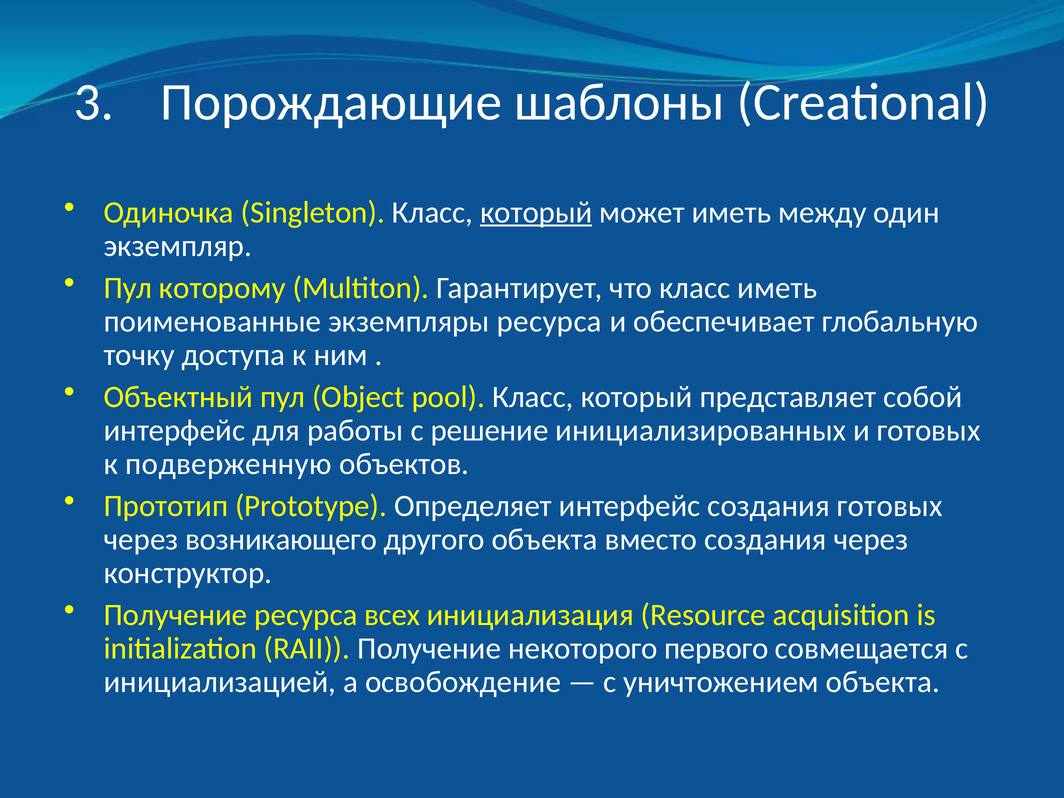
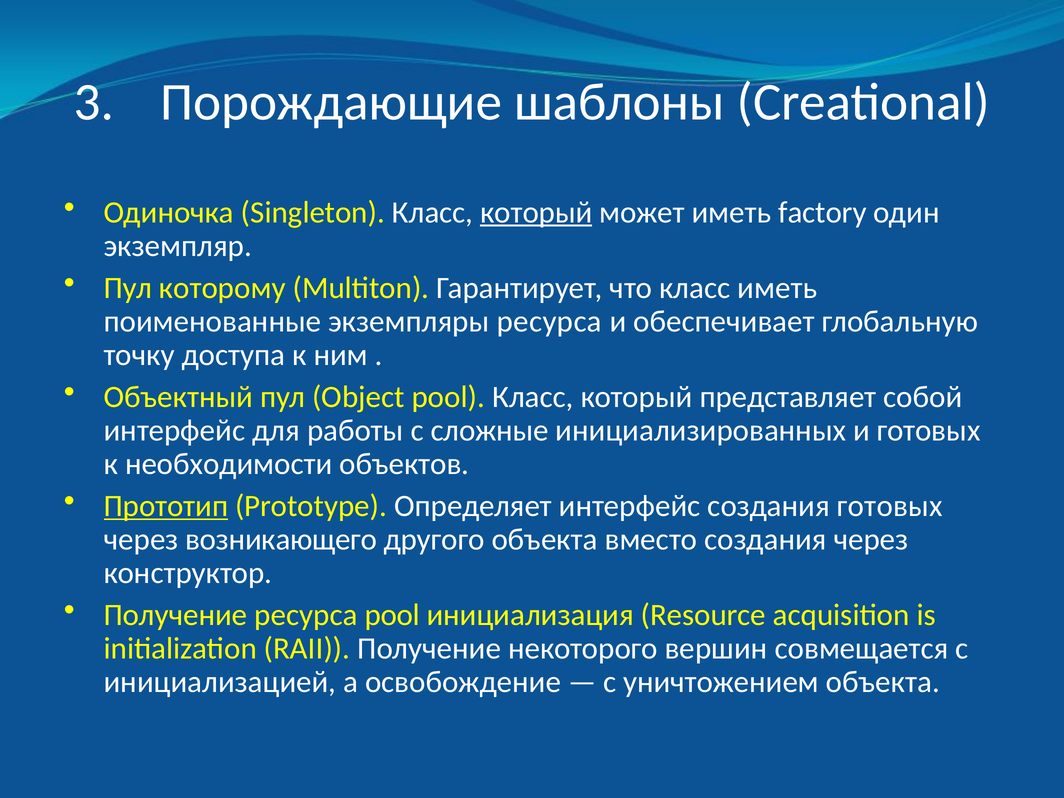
между: между -> factory (822, 212)
решение: решение -> сложные (490, 430)
подверженную: подверженную -> необходимости (229, 464)
Прототип underline: none -> present (166, 506)
ресурса всех: всех -> pool (392, 615)
первого: первого -> вершин (716, 648)
